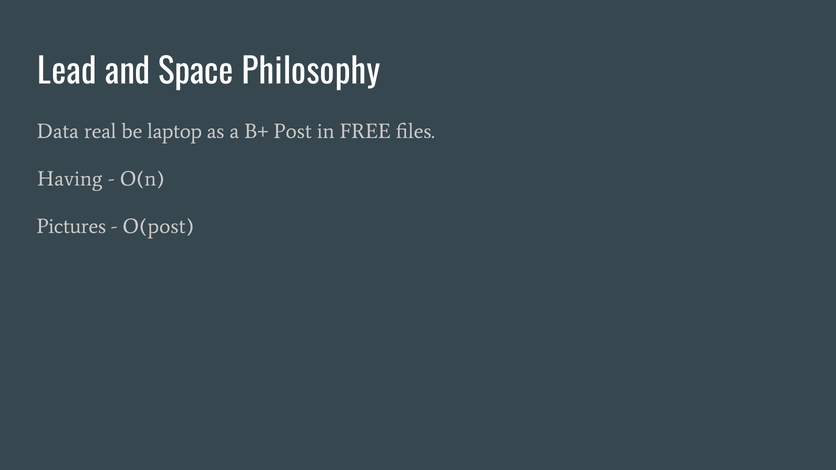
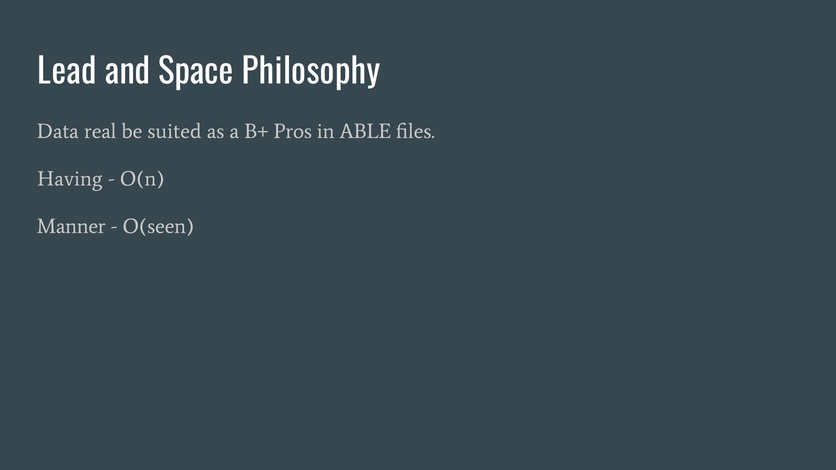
laptop: laptop -> suited (174, 131)
Post: Post -> Pros (293, 131)
FREE: FREE -> ABLE (365, 131)
Pictures: Pictures -> Manner (71, 226)
O(post: O(post -> O(seen (158, 226)
